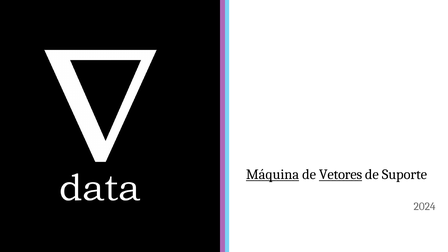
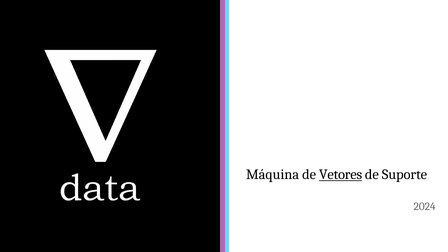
Máquina underline: present -> none (273, 174)
